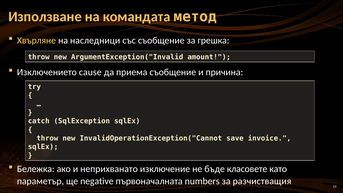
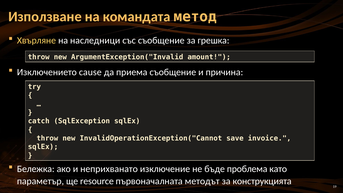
класовете: класовете -> проблема (247, 169)
negative: negative -> resource (97, 181)
numbers: numbers -> методът (202, 181)
разчистващия: разчистващия -> конструкцията (262, 181)
